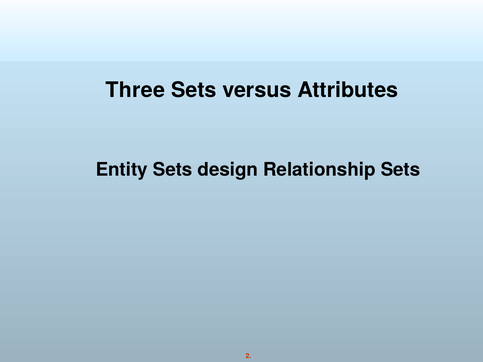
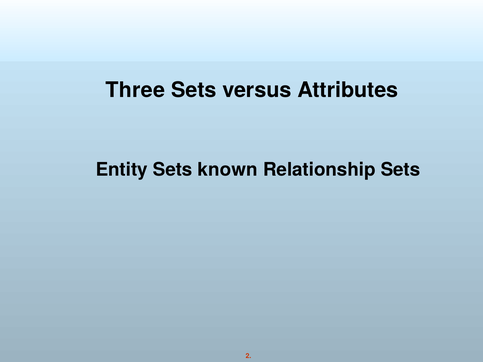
design: design -> known (228, 170)
